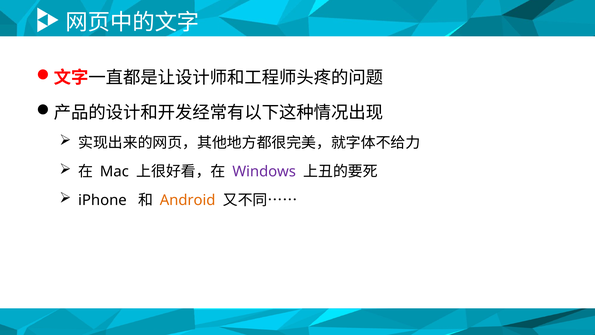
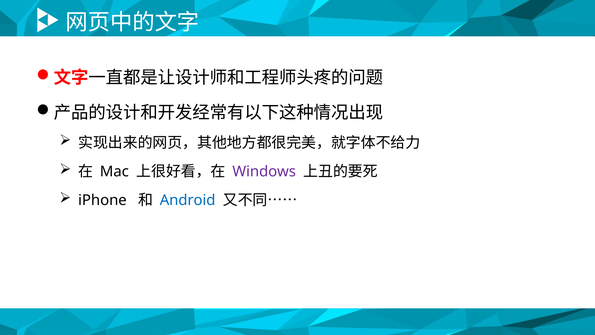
Android colour: orange -> blue (188, 200)
